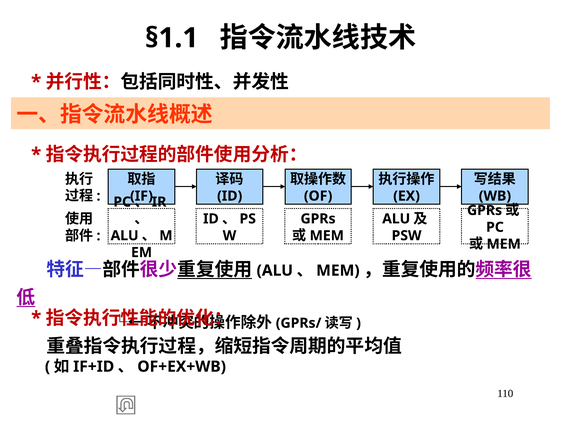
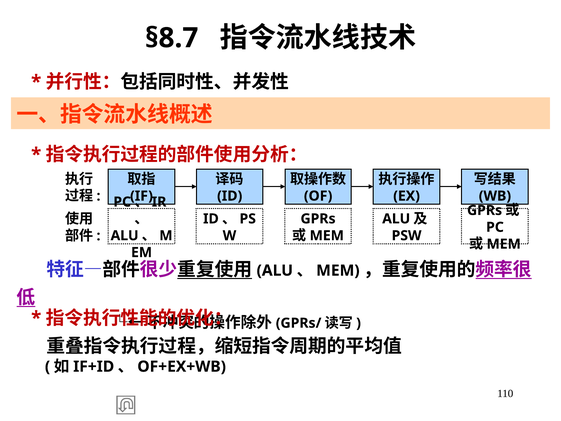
§1.1: §1.1 -> §8.7 (172, 38)
